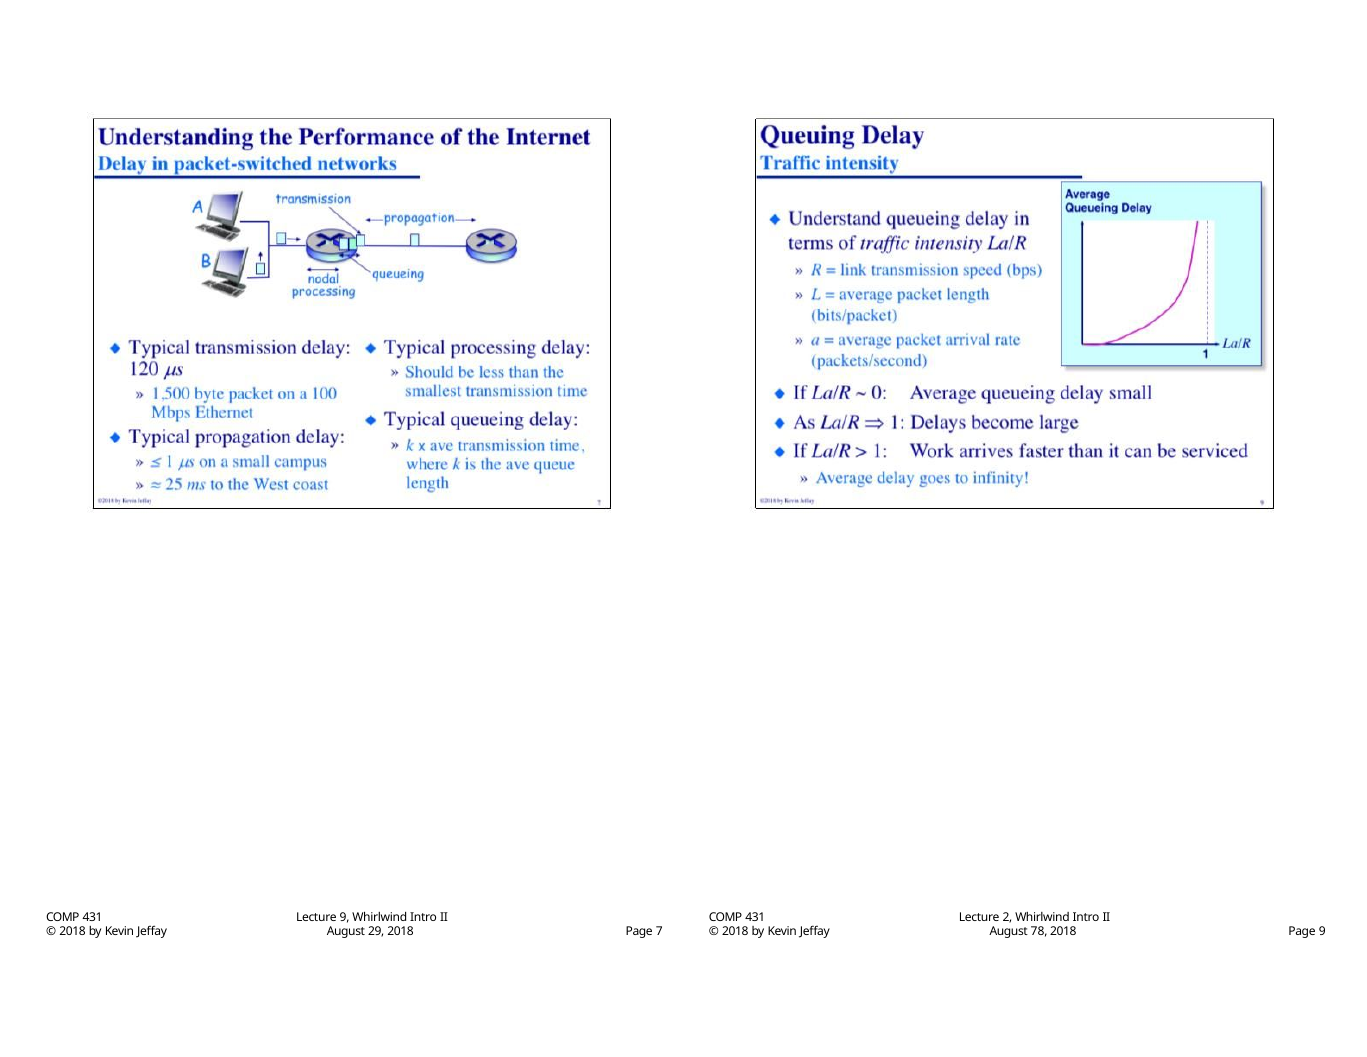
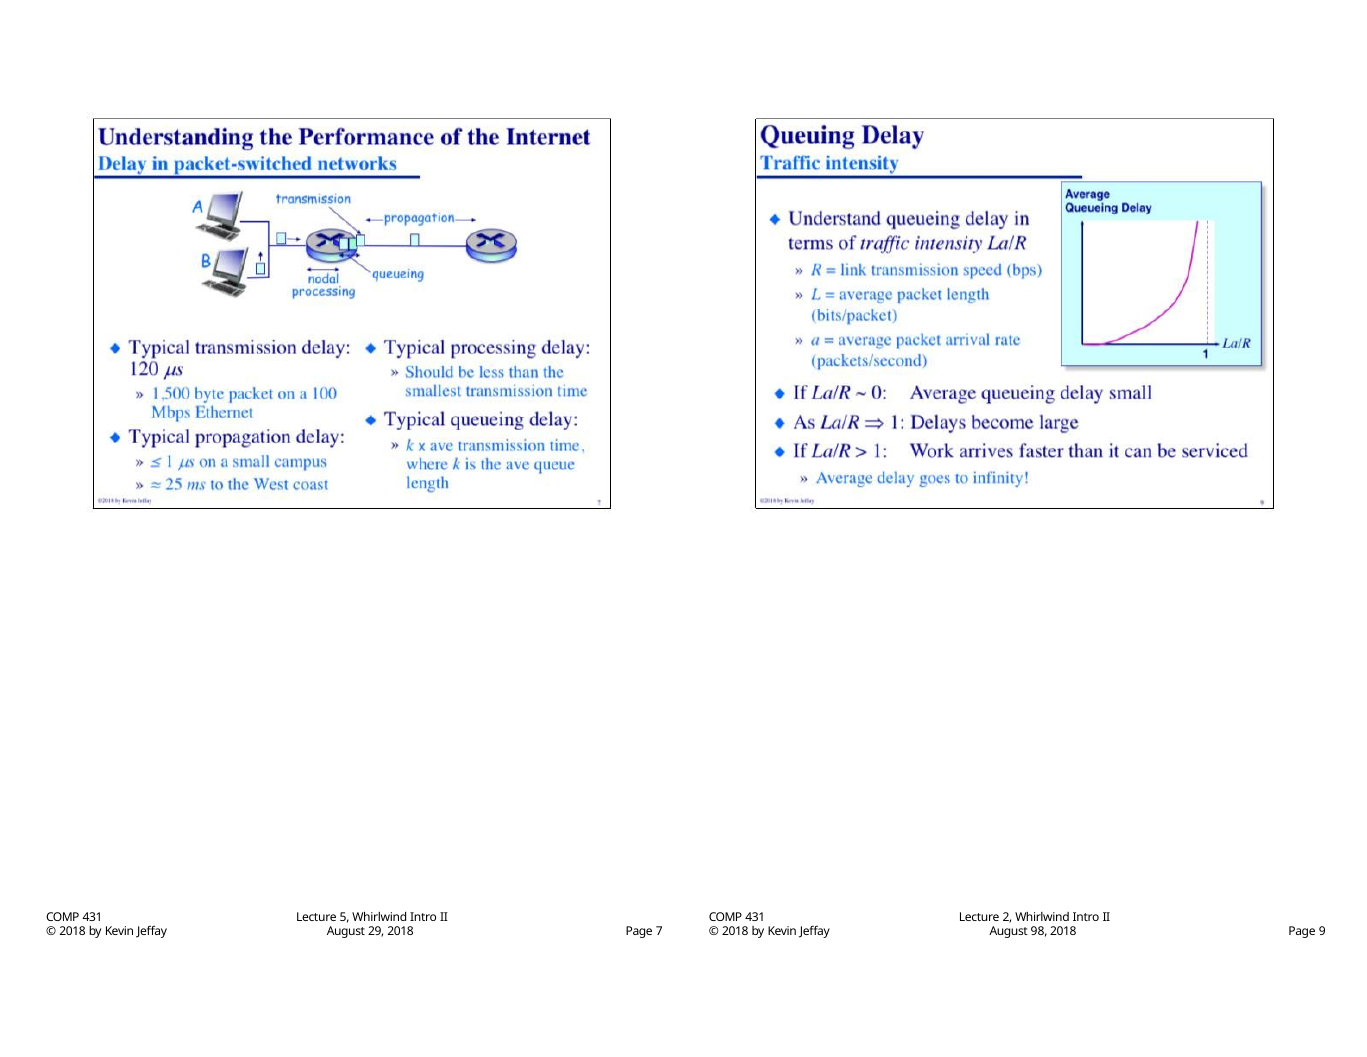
Lecture 9: 9 -> 5 (345, 917)
78: 78 -> 98 (1039, 931)
